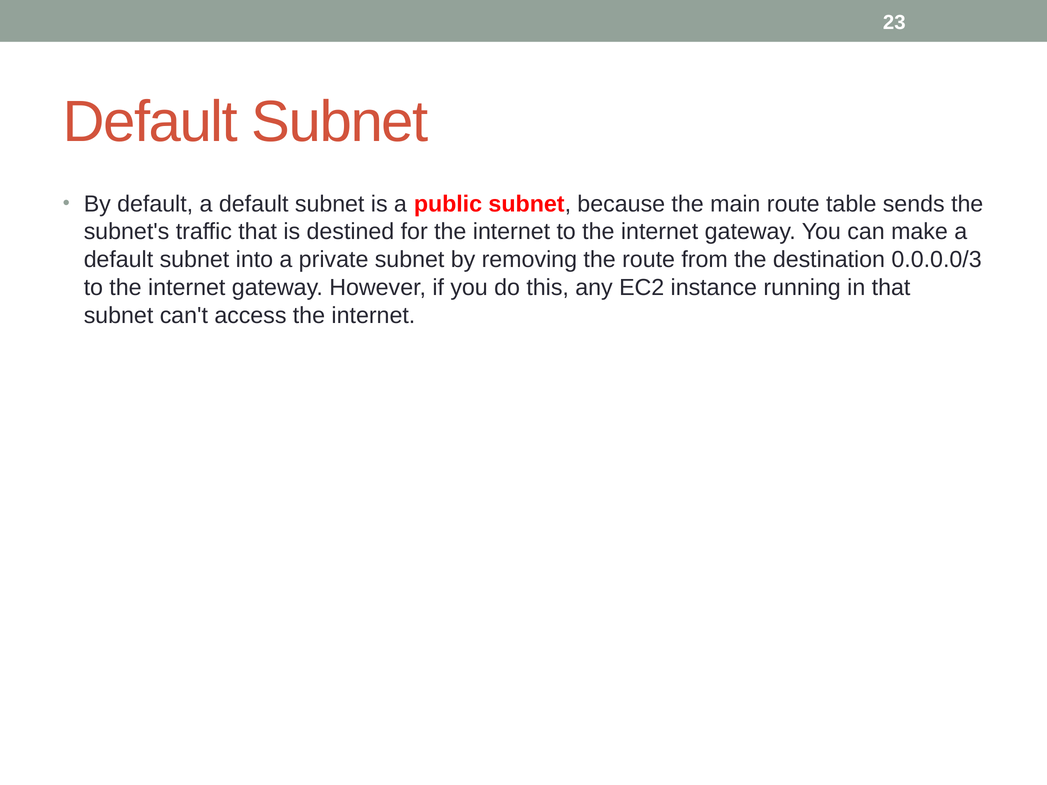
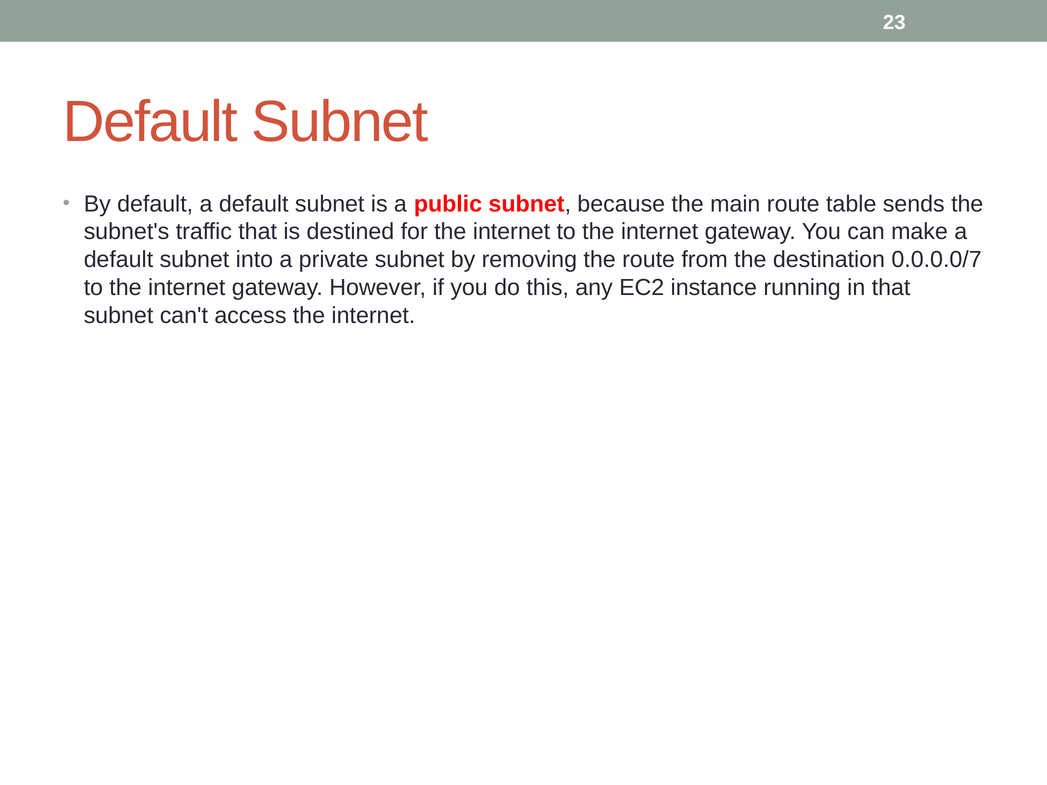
0.0.0.0/3: 0.0.0.0/3 -> 0.0.0.0/7 (937, 260)
